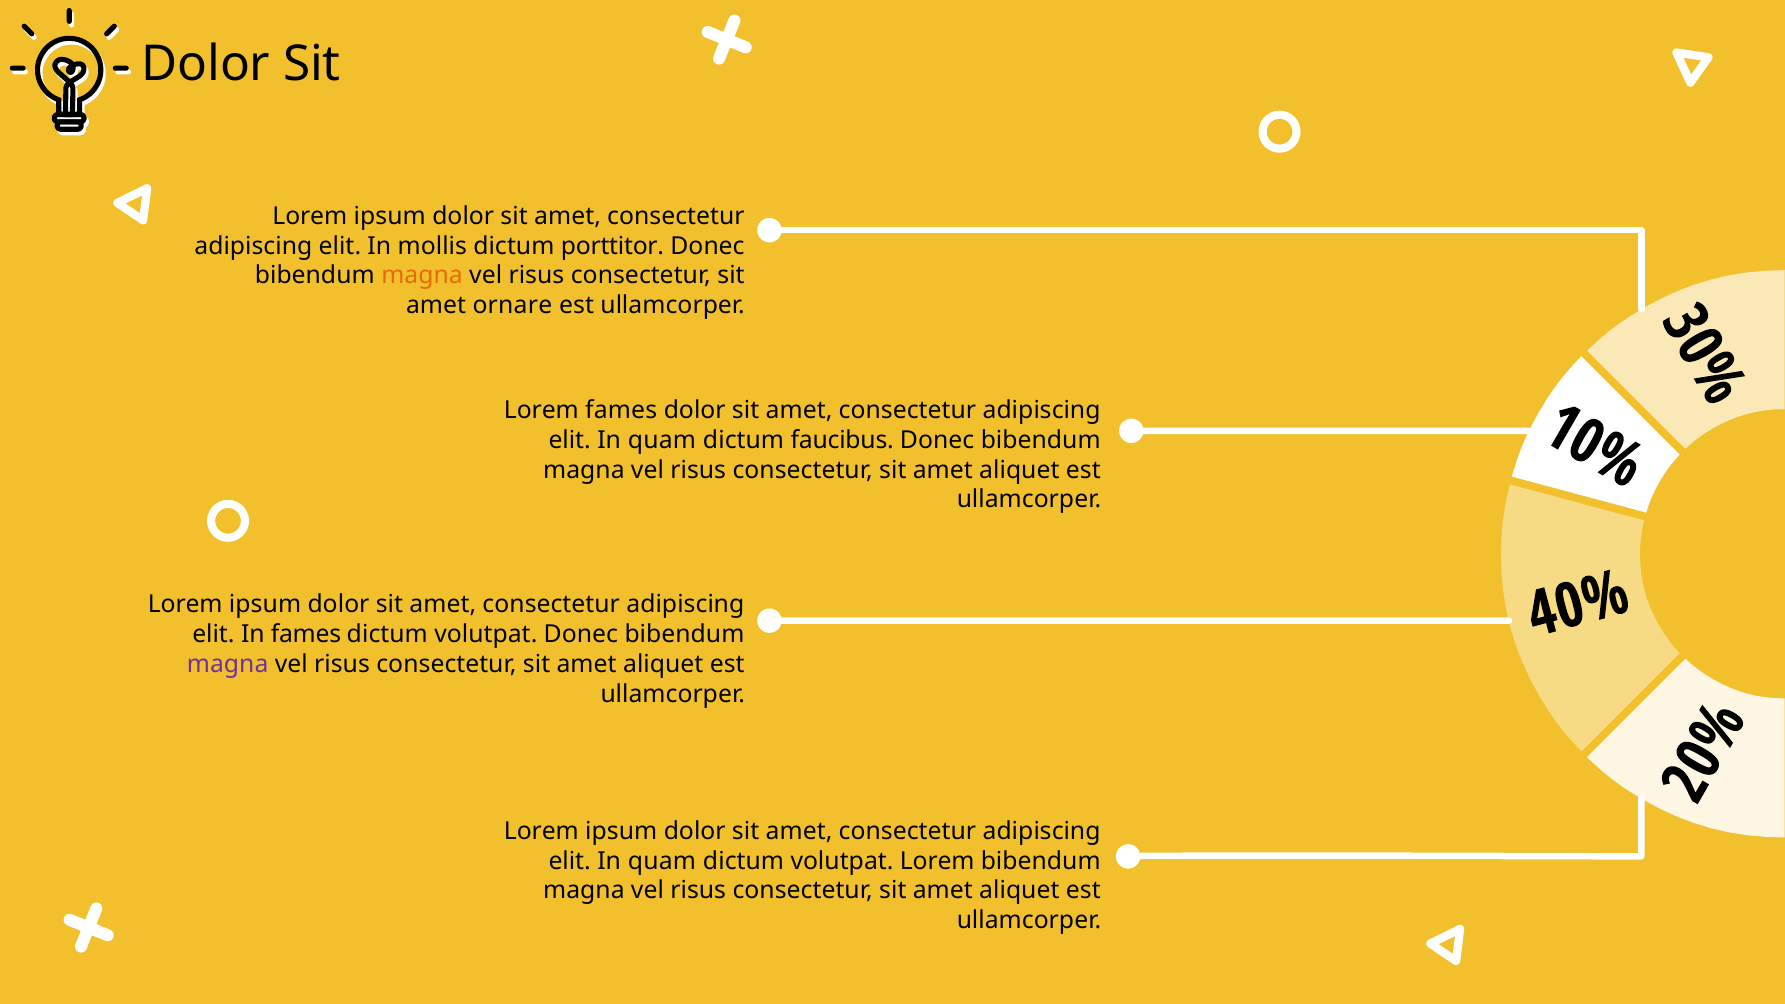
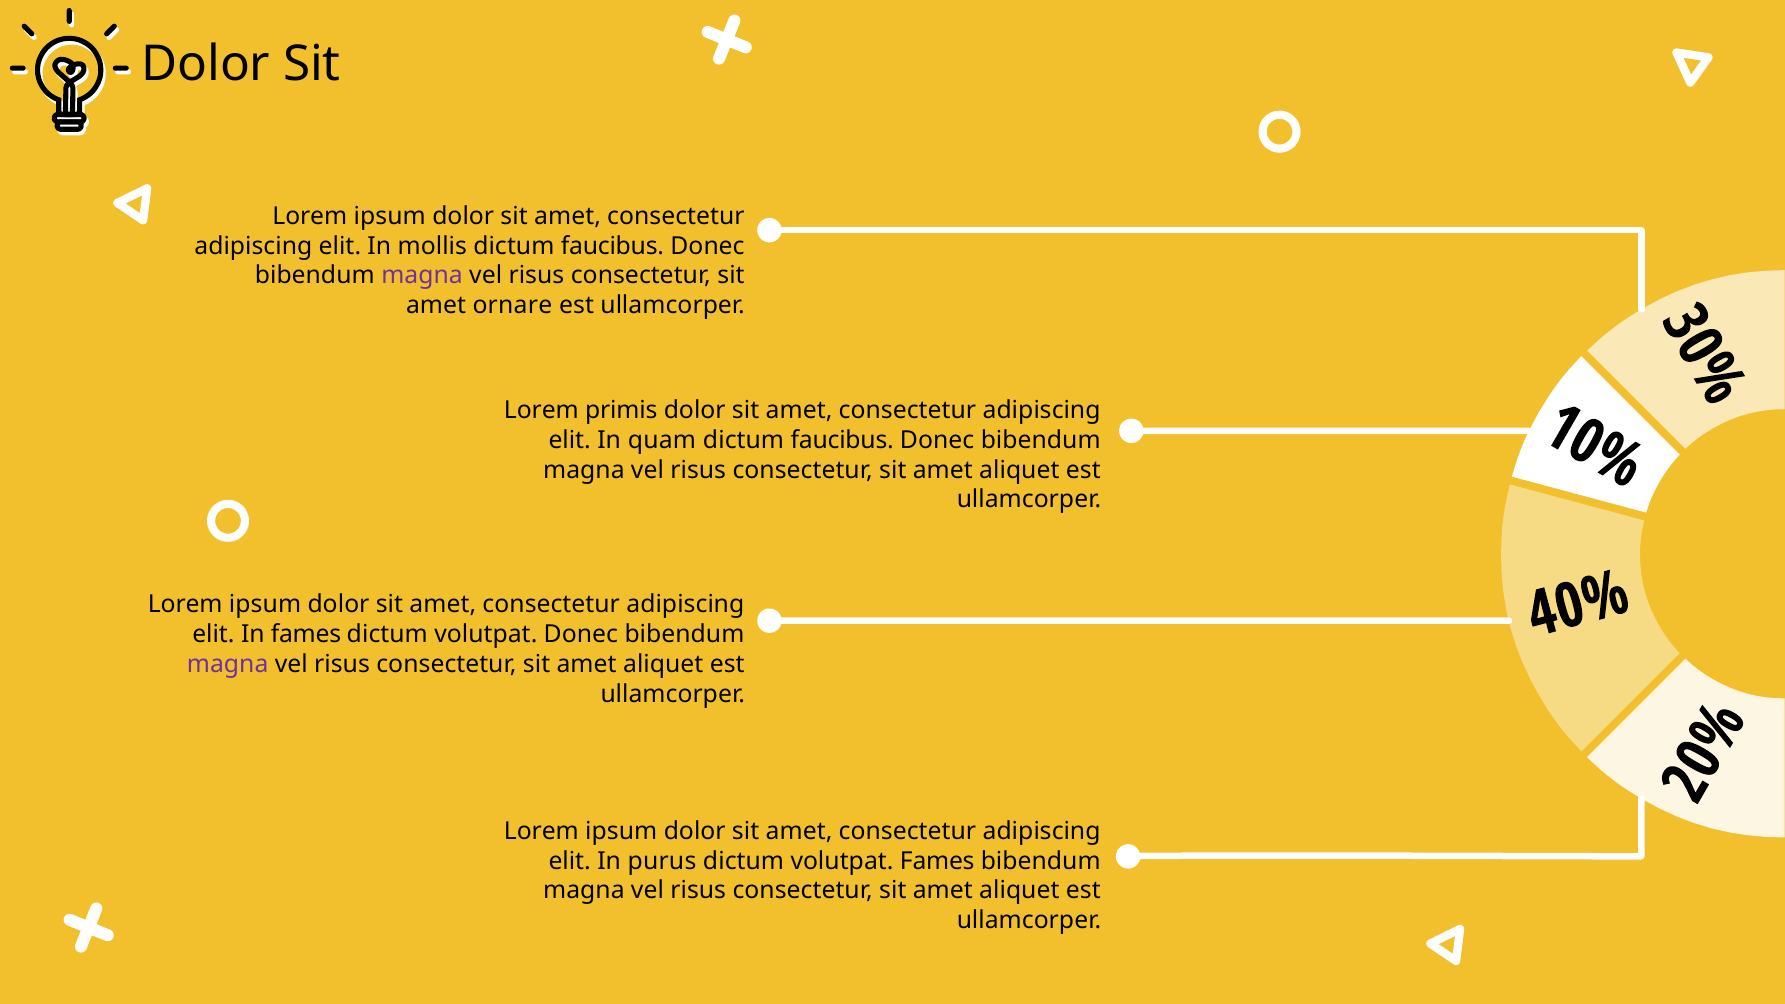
mollis dictum porttitor: porttitor -> faucibus (612, 246)
magna colour: orange -> purple (422, 276)
Lorem fames: fames -> primis (621, 411)
quam: quam -> purus (662, 861)
volutpat Lorem: Lorem -> Fames (937, 861)
